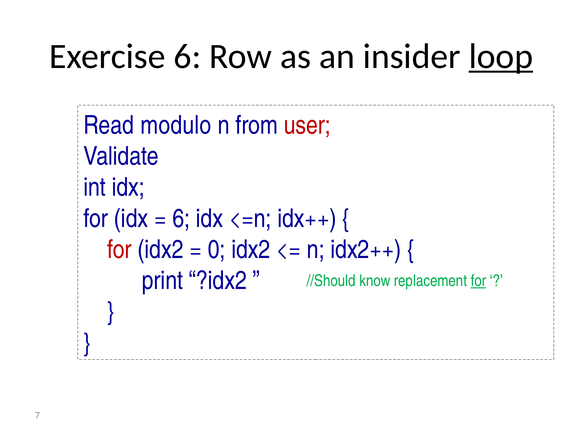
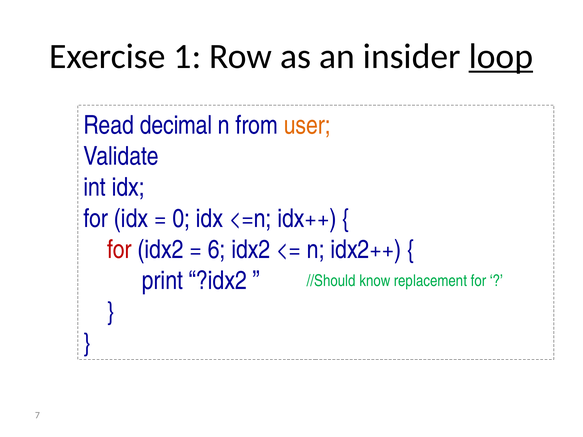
Exercise 6: 6 -> 1 (187, 56)
modulo: modulo -> decimal (176, 125)
user colour: red -> orange (307, 125)
6: 6 -> 0 (181, 219)
0: 0 -> 6 (217, 250)
for underline: present -> none (478, 281)
